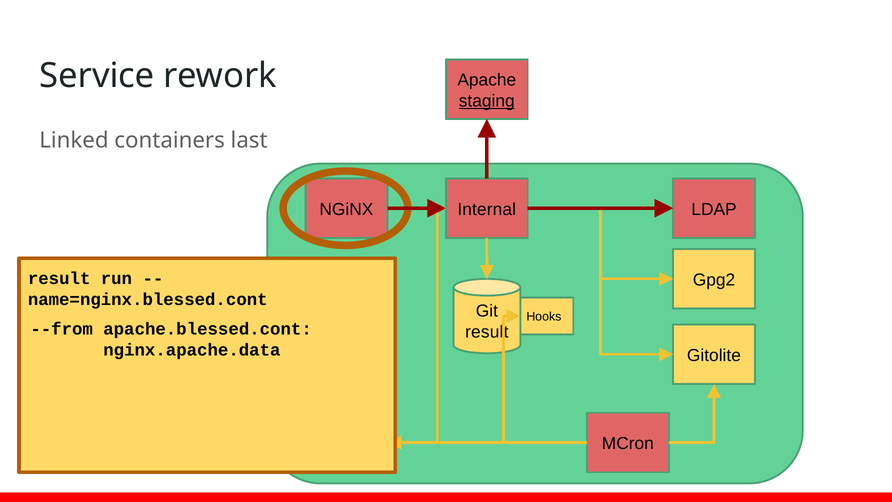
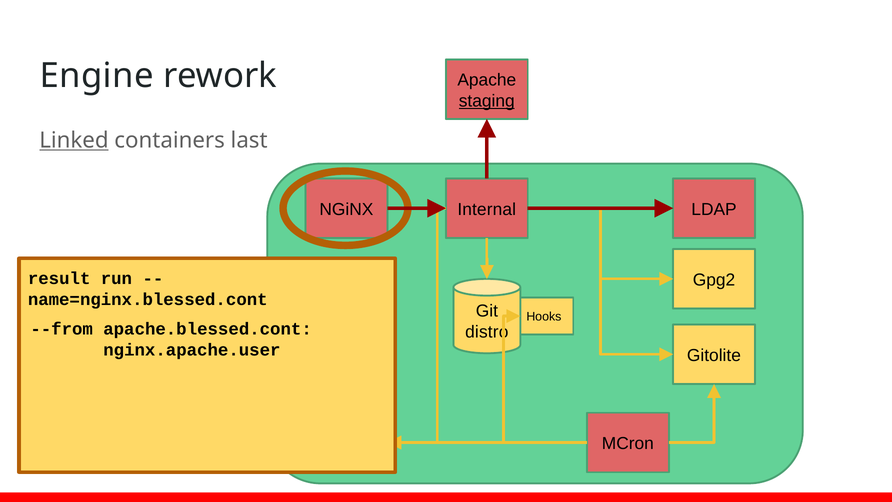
Service: Service -> Engine (97, 76)
Linked underline: none -> present (74, 140)
result: result -> distro (487, 332)
nginx.apache.data: nginx.apache.data -> nginx.apache.user (192, 350)
